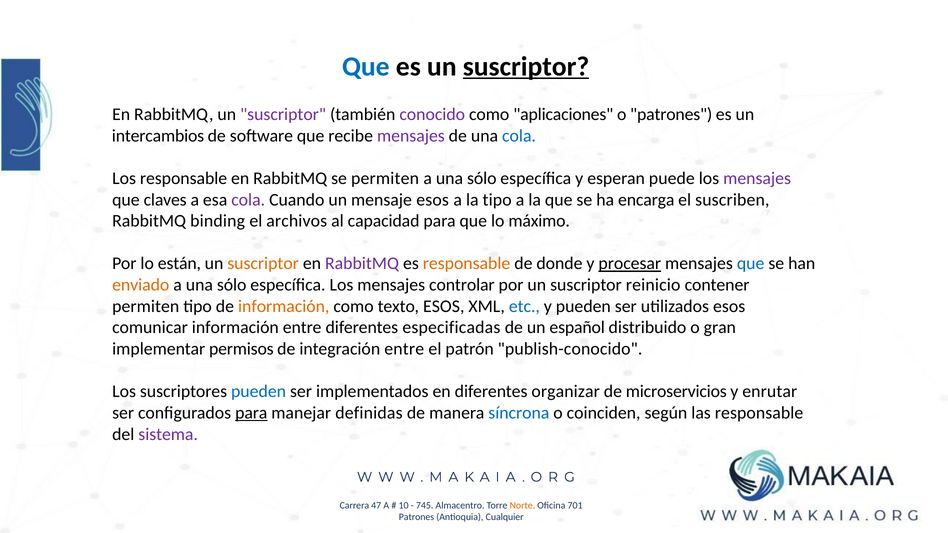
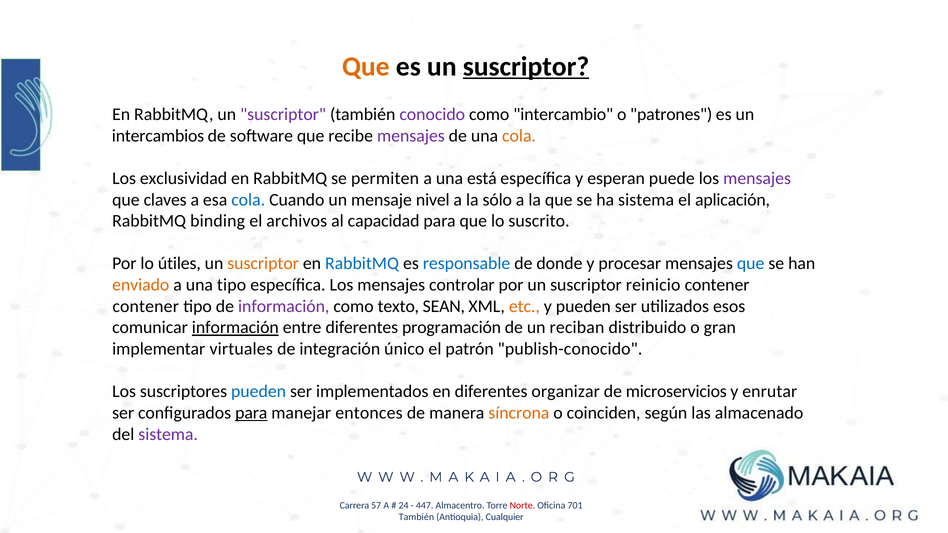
Que colour: blue -> orange (366, 67)
aplicaciones: aplicaciones -> intercambio (563, 114)
cola colour: blue -> orange (519, 136)
Los responsable: responsable -> exclusividad (184, 178)
sólo: sólo -> está (482, 178)
cola colour: purple -> blue (248, 200)
mensaje esos: esos -> nivel (433, 200)
la tipo: tipo -> sólo (497, 200)
ha encarga: encarga -> sistema (646, 200)
suscriben: suscriben -> aplicación (733, 200)
máximo: máximo -> suscrito (539, 221)
están: están -> útiles (179, 264)
RabbitMQ colour: purple -> blue (362, 264)
responsable colour: orange -> blue (467, 264)
procesar underline: present -> none (630, 264)
sólo: sólo -> tipo (232, 285)
permiten: permiten -> contener (146, 306)
información colour: orange -> purple (284, 306)
texto ESOS: ESOS -> SEAN (444, 306)
etc colour: blue -> orange (524, 306)
información underline: none -> present (235, 328)
especificadas: especificadas -> programación (452, 328)
español: español -> reciban (577, 328)
permisos: permisos -> virtuales (241, 349)
integración entre: entre -> único (404, 349)
definidas: definidas -> entonces (369, 413)
síncrona colour: blue -> orange (519, 413)
las responsable: responsable -> almacenado (759, 413)
47: 47 -> 57 (376, 506)
10: 10 -> 24 (404, 506)
745: 745 -> 447 (425, 506)
Norte colour: orange -> red (522, 506)
Patrones: Patrones -> También (416, 517)
